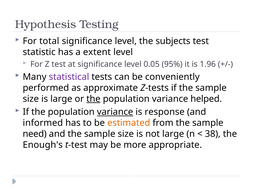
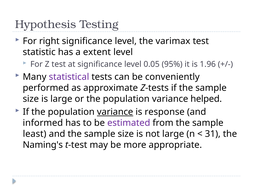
total: total -> right (49, 41)
subjects: subjects -> varimax (173, 41)
the underline: present -> none (93, 99)
estimated colour: orange -> purple (129, 123)
need: need -> least (35, 134)
38: 38 -> 31 (213, 134)
Enough's: Enough's -> Naming's (43, 145)
